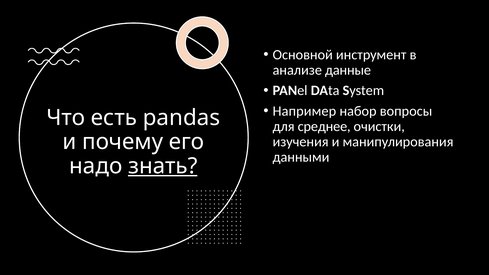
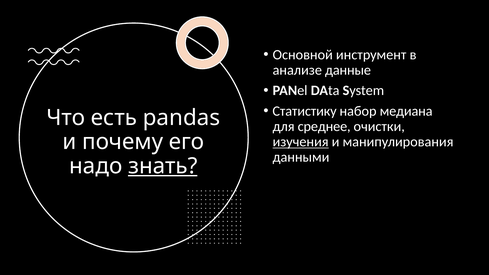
Например: Например -> Статистику (305, 111)
вопросы: вопросы -> медиана (406, 111)
изучения underline: none -> present (301, 142)
